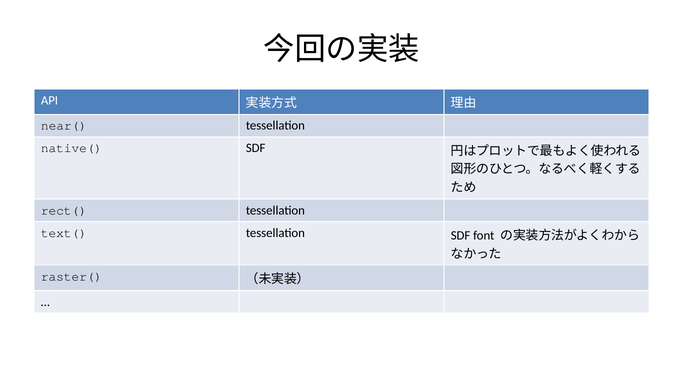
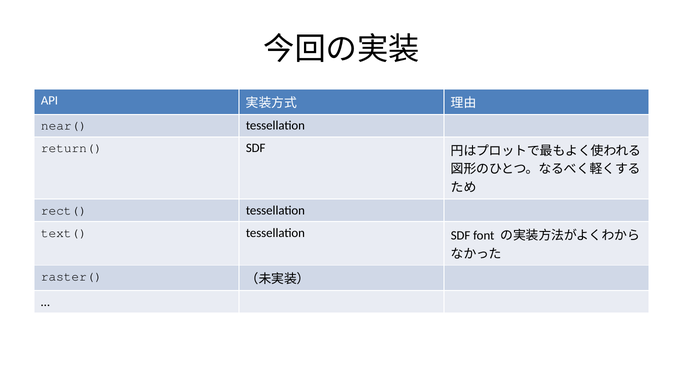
native(: native( -> return( (72, 148)
